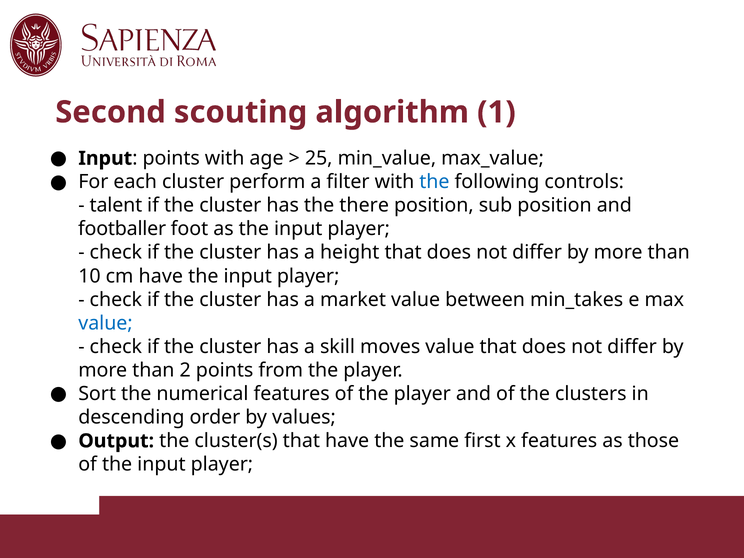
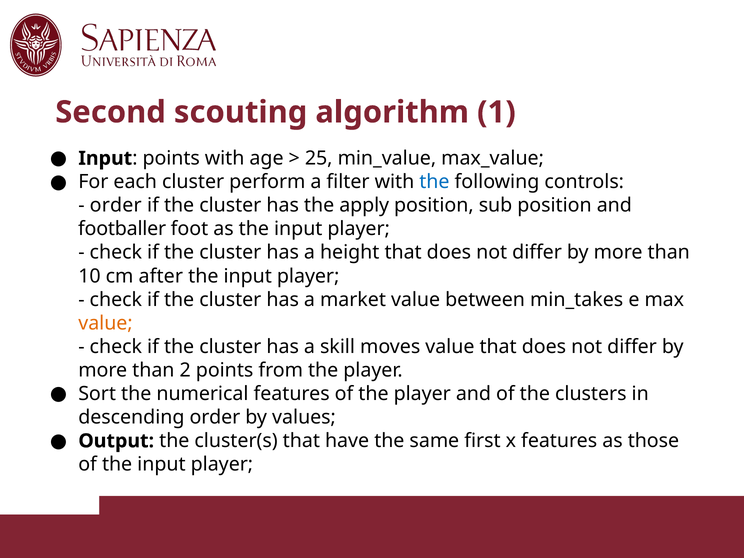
talent: talent -> order (116, 205)
there: there -> apply (364, 205)
cm have: have -> after (161, 276)
value colour: blue -> orange (105, 323)
